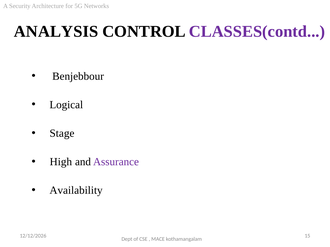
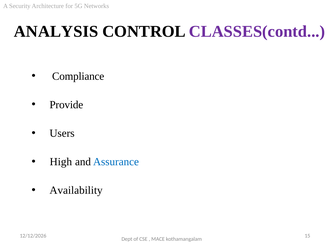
Benjebbour: Benjebbour -> Compliance (78, 76)
Logical: Logical -> Provide (66, 105)
Stage: Stage -> Users (62, 134)
Assurance colour: purple -> blue (116, 162)
